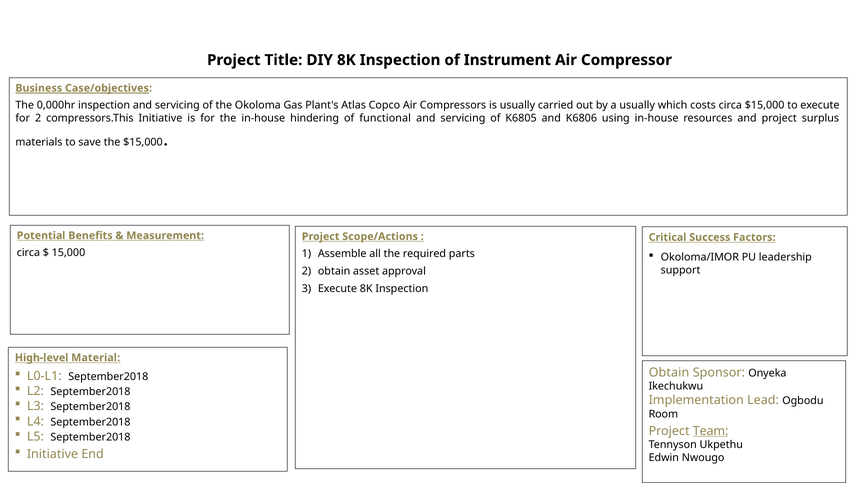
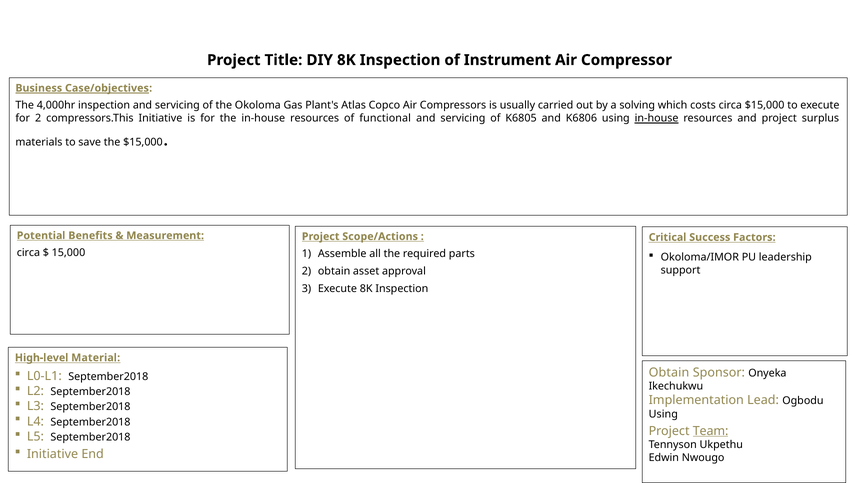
0,000hr: 0,000hr -> 4,000hr (56, 105)
a usually: usually -> solving (637, 105)
the in-house hindering: hindering -> resources (315, 118)
in-house underline: none -> present (657, 118)
Room: Room -> Using (663, 414)
